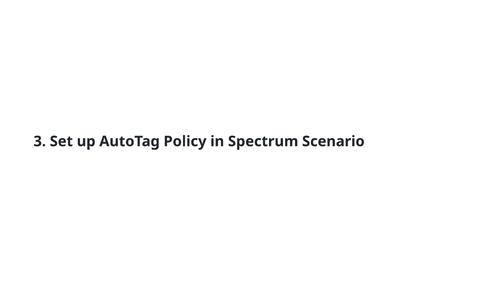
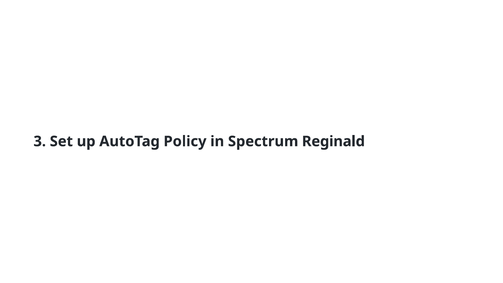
Scenario: Scenario -> Reginald (333, 141)
